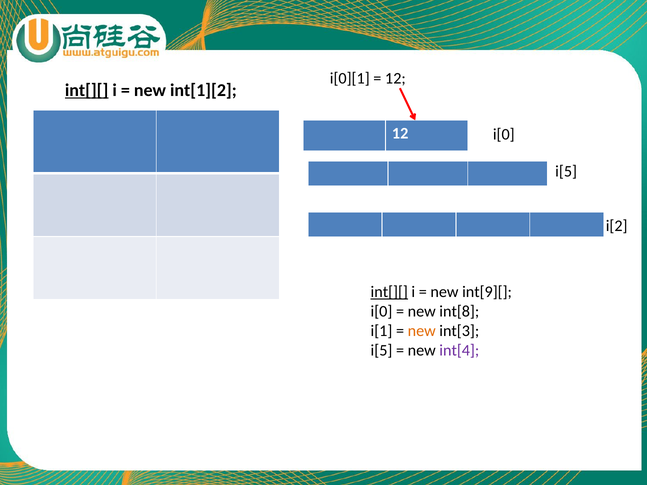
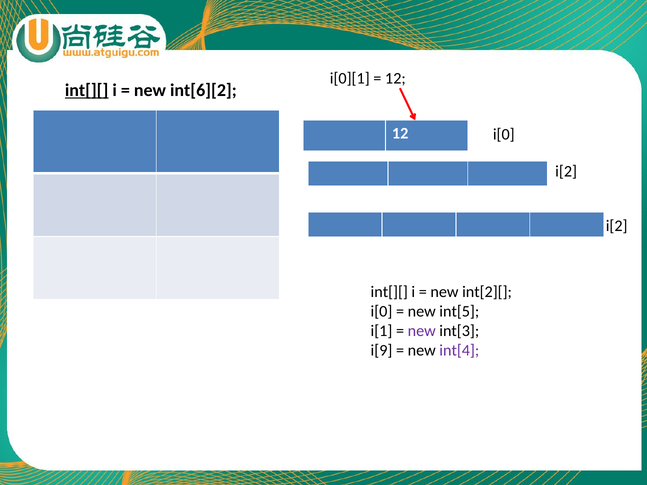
int[1][2: int[1][2 -> int[6][2 (203, 90)
i[5: i[5 -> i[2 (566, 172)
int[][ underline: present -> none (389, 292)
int[9][: int[9][ -> int[2][ (487, 292)
int[8: int[8 -> int[5 (459, 312)
new colour: orange -> purple (422, 331)
i[5: i[5 -> i[9 (382, 351)
